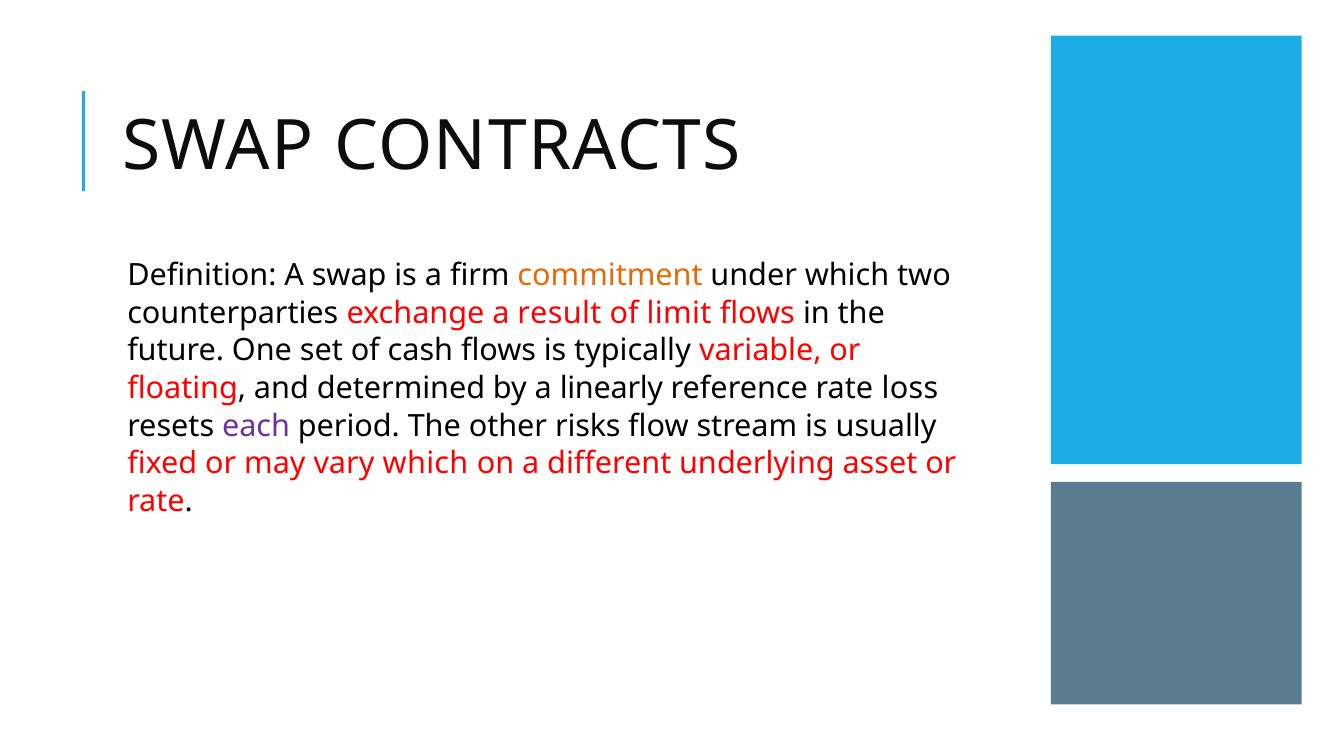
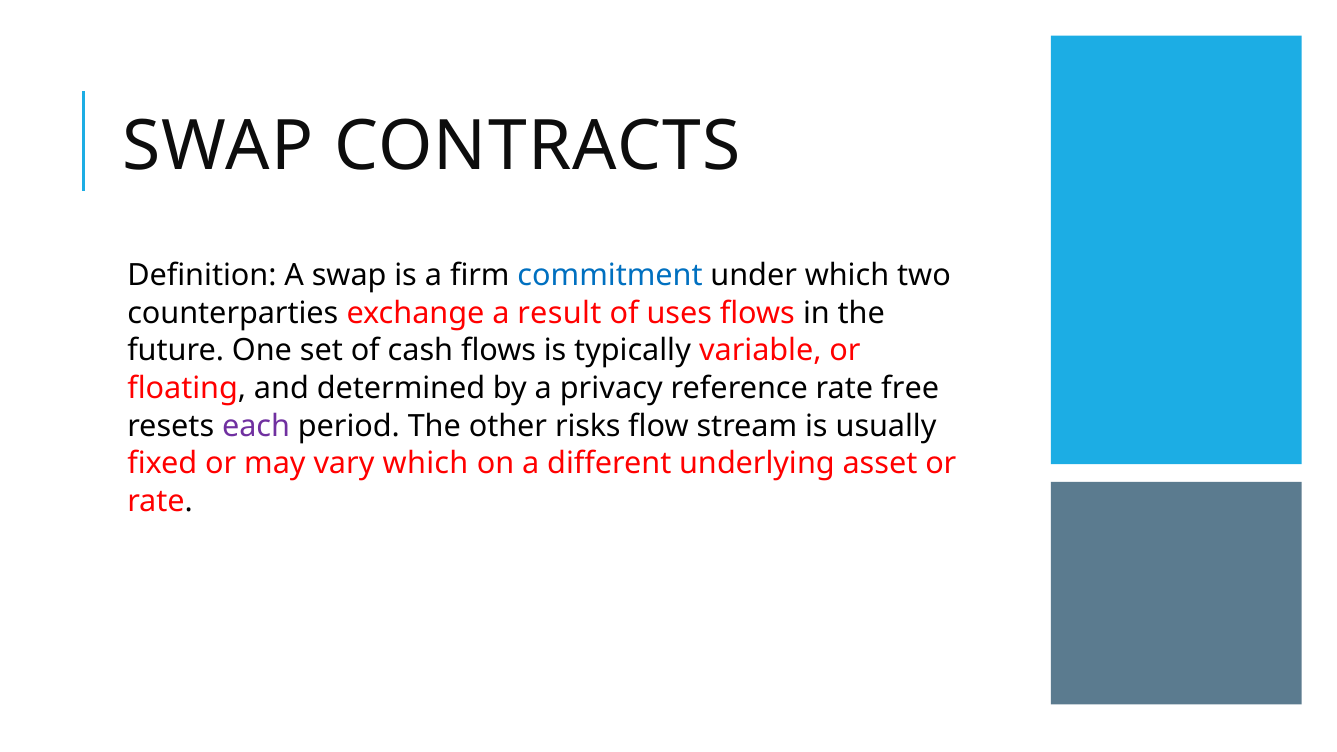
commitment colour: orange -> blue (610, 276)
limit: limit -> uses (679, 313)
linearly: linearly -> privacy (611, 389)
loss: loss -> free (910, 389)
